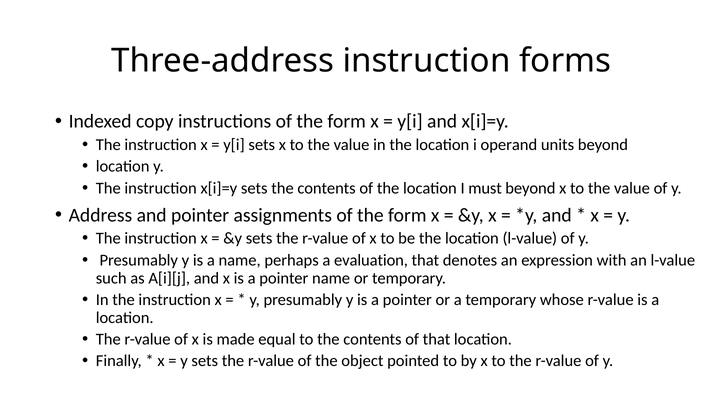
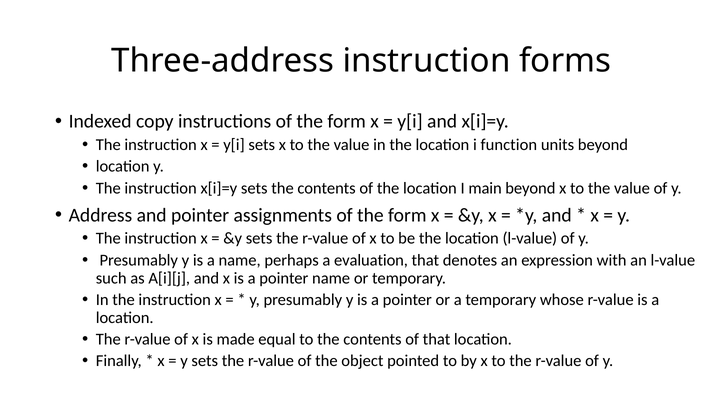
operand: operand -> function (509, 145)
must: must -> main (485, 188)
